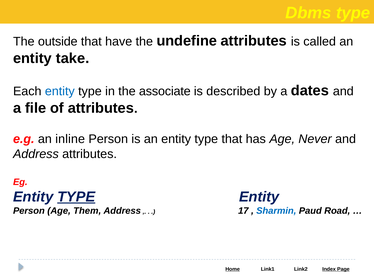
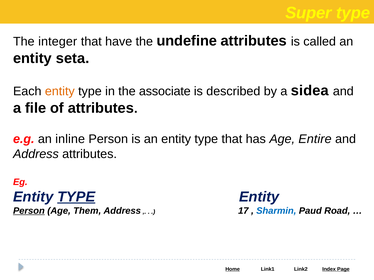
Dbms: Dbms -> Super (308, 13)
outside: outside -> integer (58, 42)
take: take -> seta (73, 58)
entity colour: blue -> orange (60, 91)
dates: dates -> sidea (310, 91)
Never: Never -> Entire (315, 139)
Person underline: none -> present (29, 211)
